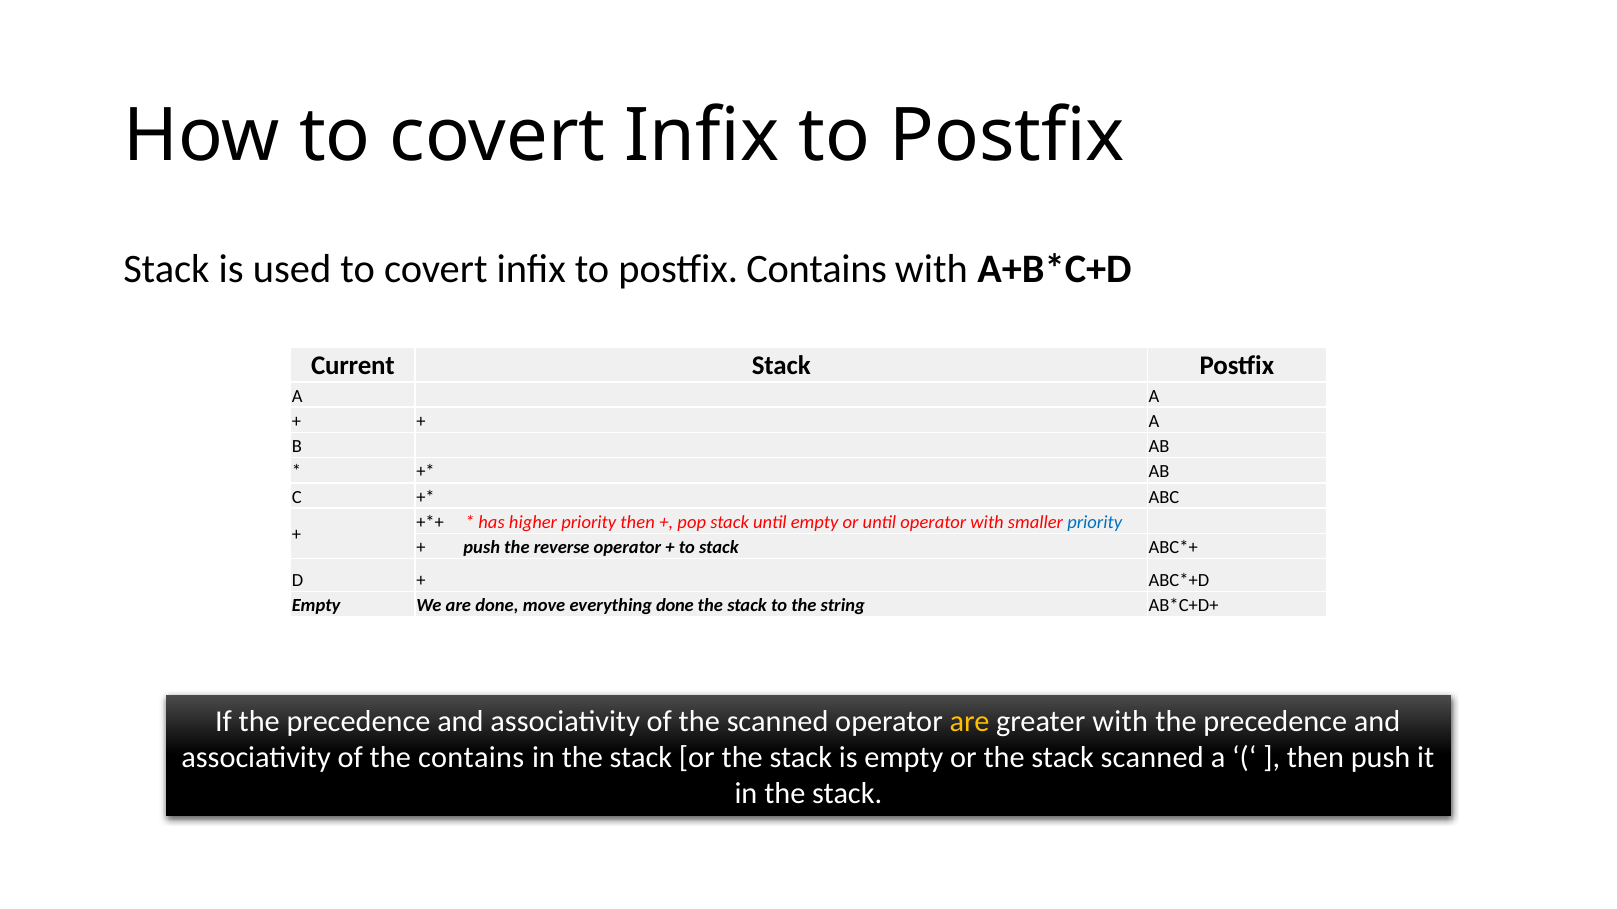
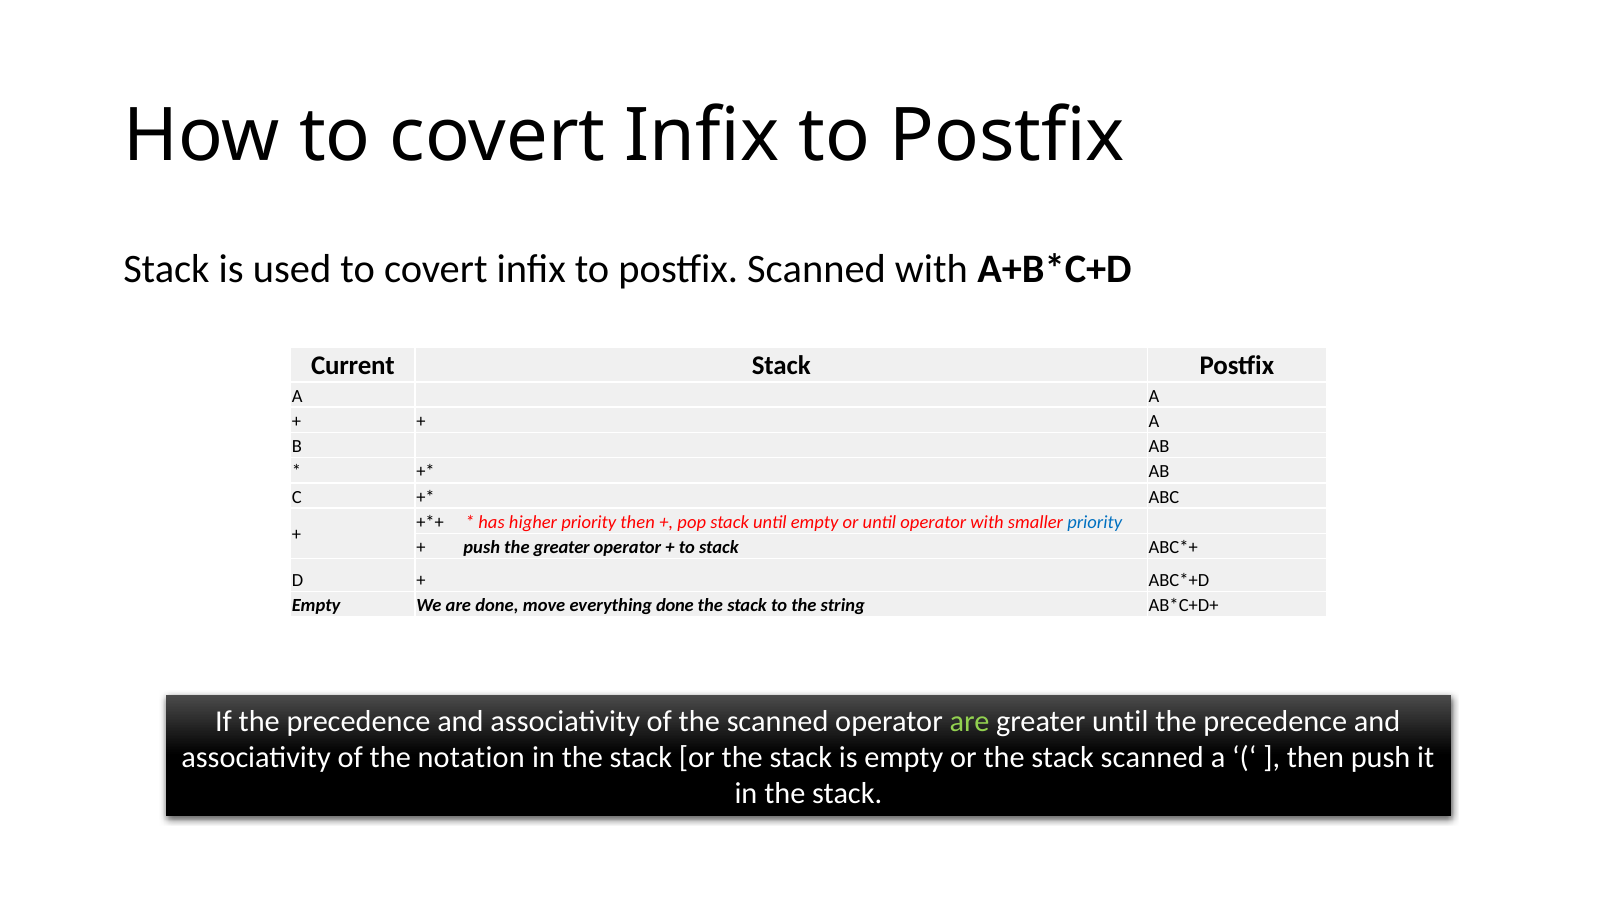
postfix Contains: Contains -> Scanned (816, 270)
the reverse: reverse -> greater (562, 548)
are colour: yellow -> light green (970, 721)
greater with: with -> until (1120, 721)
the contains: contains -> notation (471, 758)
